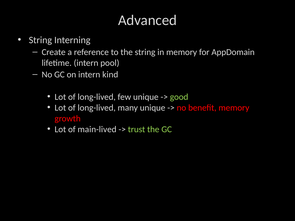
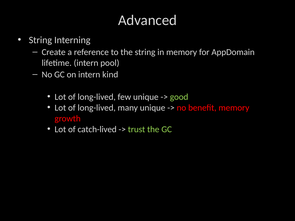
main-lived: main-lived -> catch-lived (97, 129)
